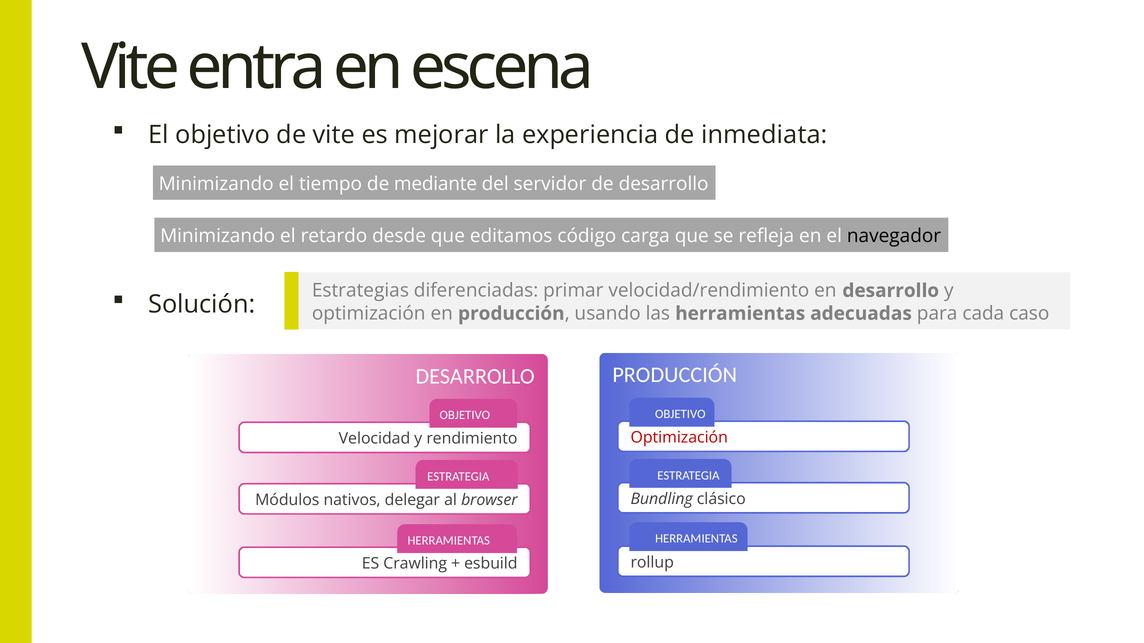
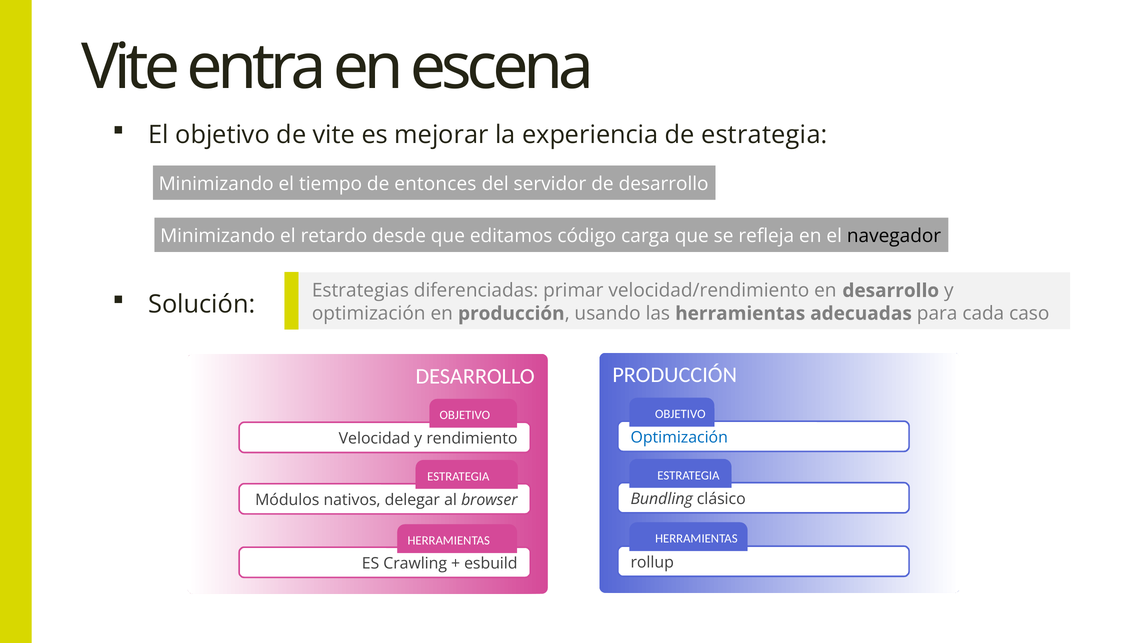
de inmediata: inmediata -> estrategia (764, 135)
mediante: mediante -> entonces (435, 184)
Optimización colour: red -> blue (679, 438)
